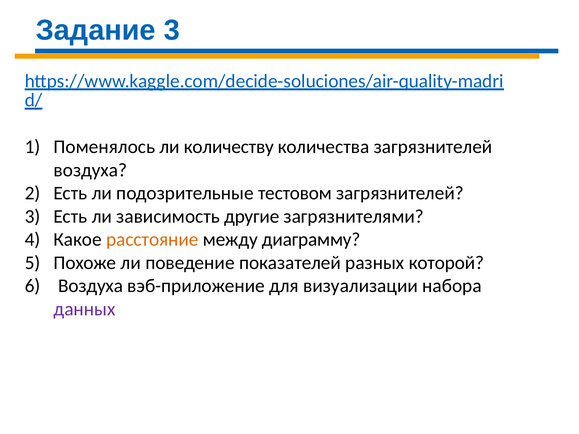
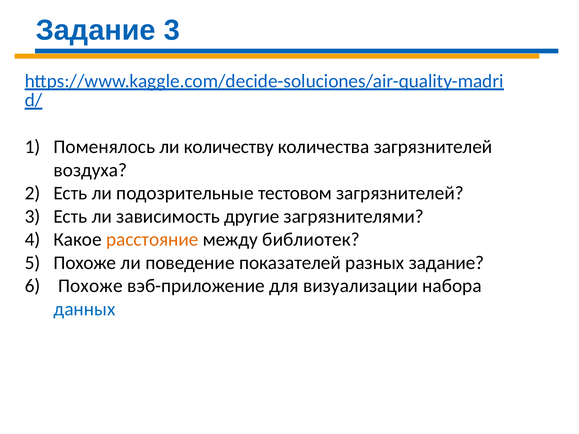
диаграмму: диаграмму -> библиотек (311, 240)
разных которой: которой -> задание (446, 263)
Воздуха: Воздуха -> Похоже (90, 286)
данных colour: purple -> blue (85, 309)
